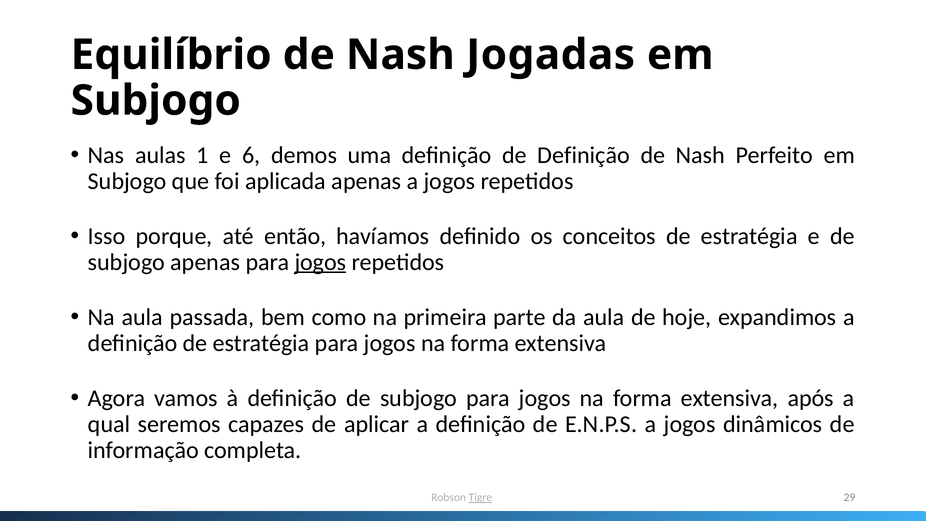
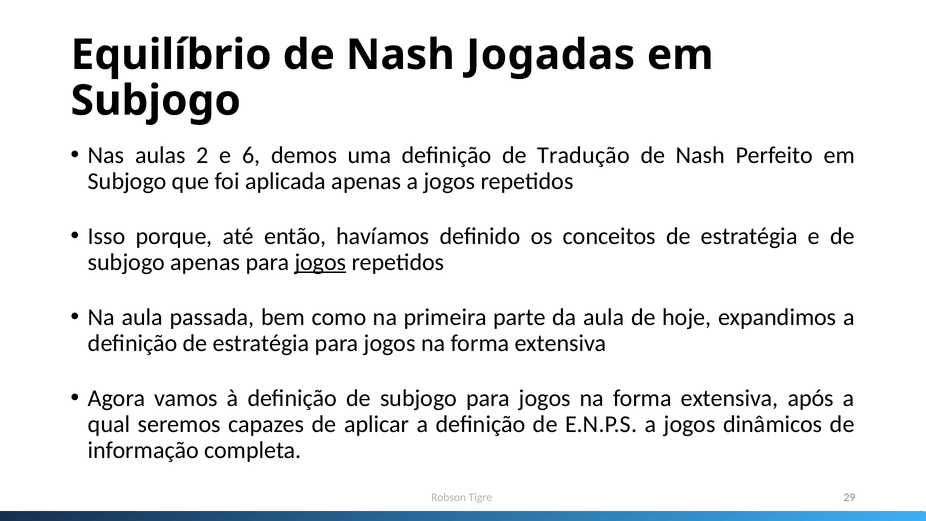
1: 1 -> 2 (203, 155)
de Definição: Definição -> Tradução (584, 155)
Tigre underline: present -> none (480, 497)
